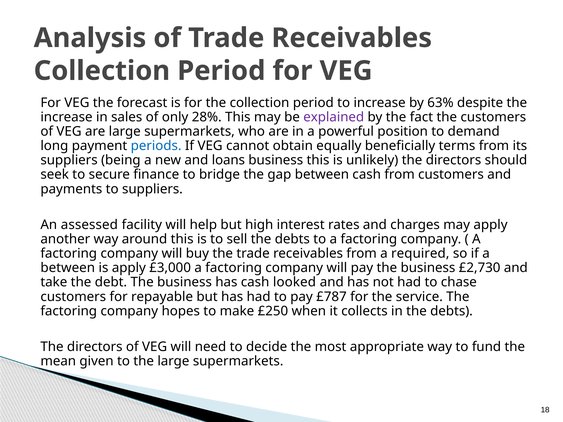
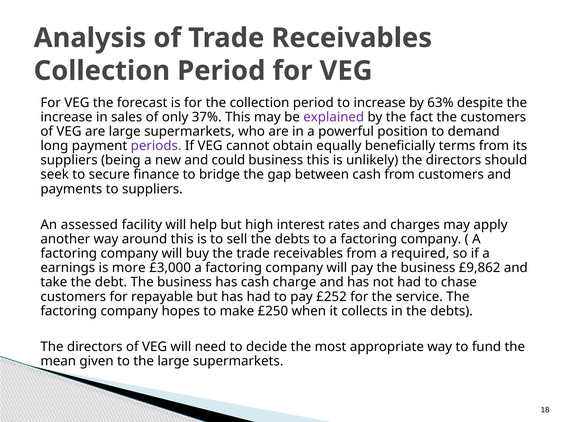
28%: 28% -> 37% (207, 117)
periods colour: blue -> purple (156, 146)
loans: loans -> could (228, 160)
between: between -> earnings (68, 268)
is apply: apply -> more (129, 268)
£2,730: £2,730 -> £9,862 (480, 268)
looked: looked -> charge (295, 282)
£787: £787 -> £252 (331, 297)
